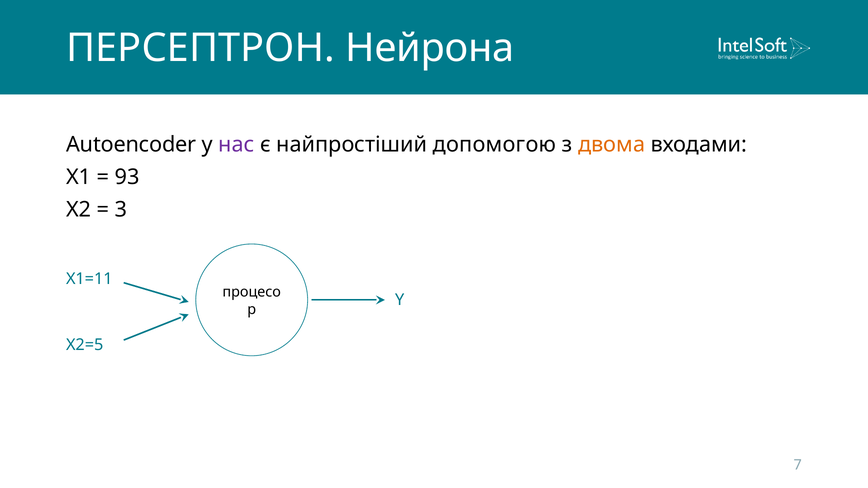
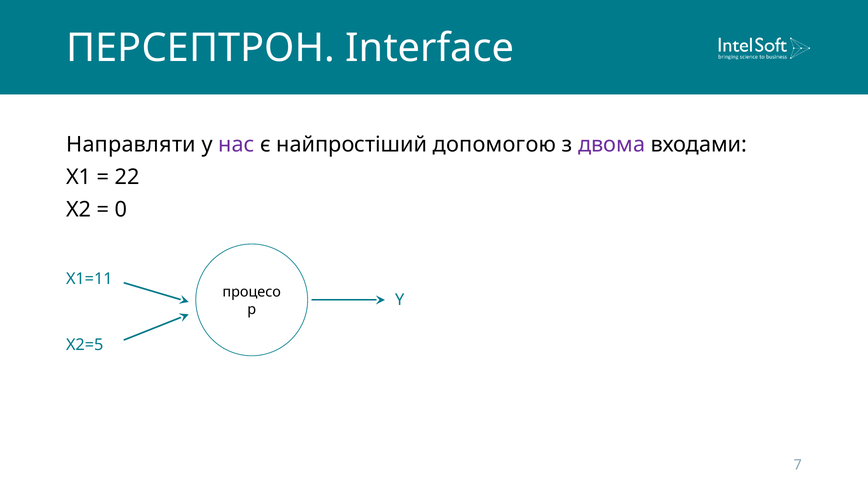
Нейрона: Нейрона -> Interface (430, 48)
Autoencoder: Autoencoder -> Направляти (131, 145)
двома colour: orange -> purple (612, 145)
93: 93 -> 22 (127, 177)
3: 3 -> 0 (121, 210)
